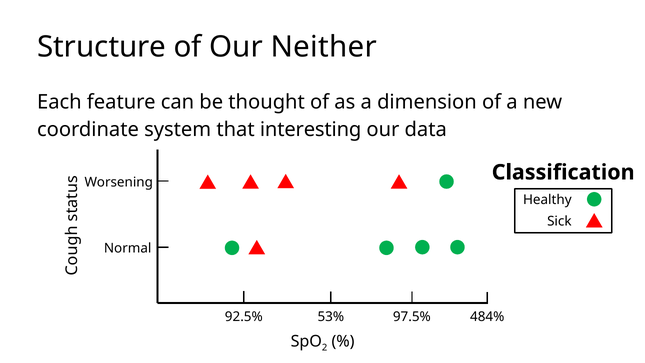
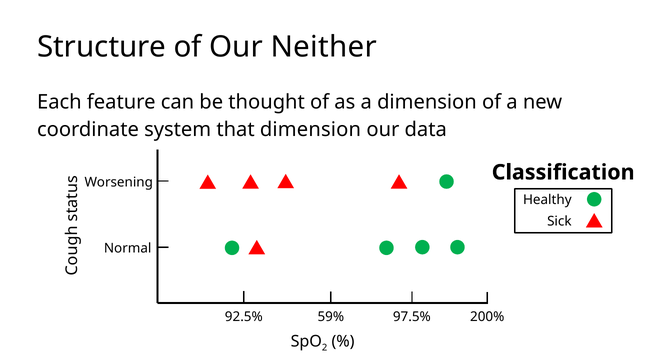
that interesting: interesting -> dimension (310, 129)
53%: 53% -> 59% (331, 316)
484%: 484% -> 200% (487, 316)
